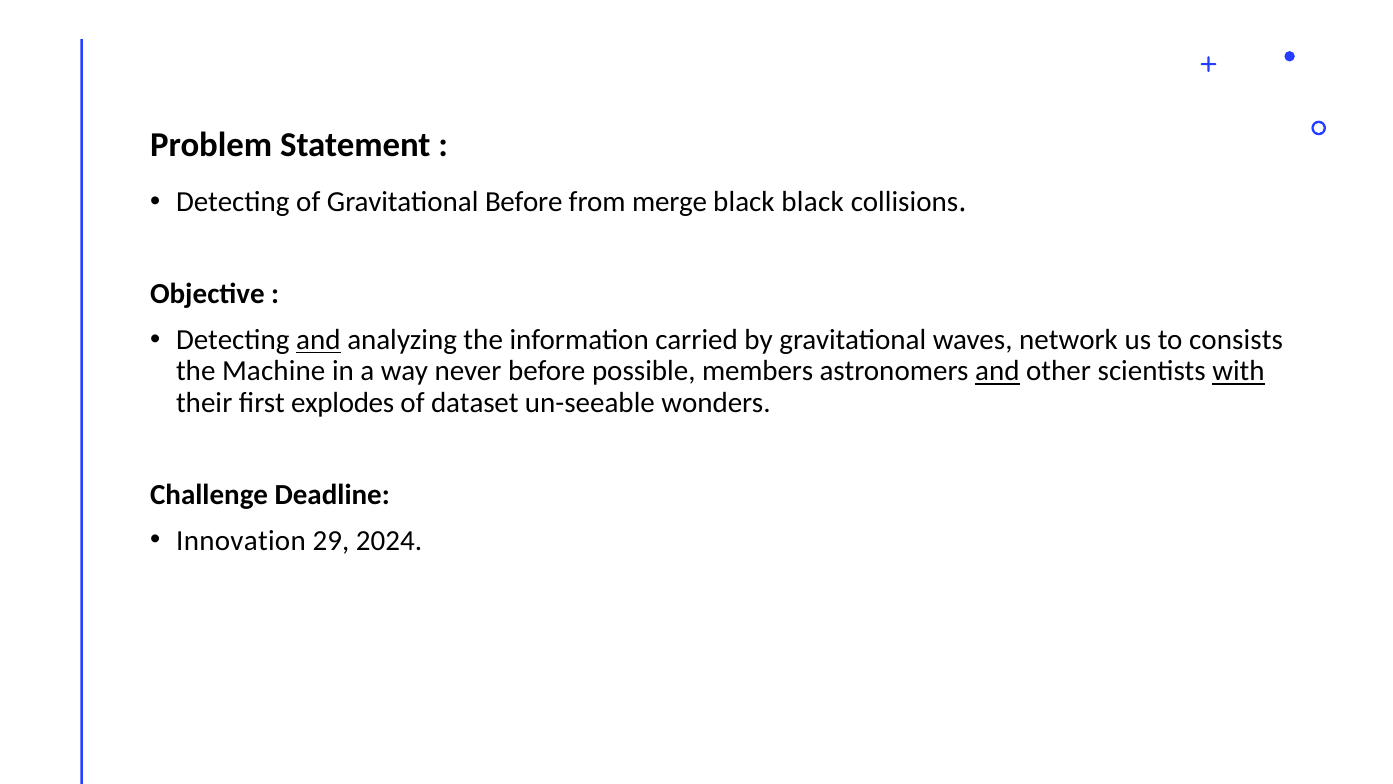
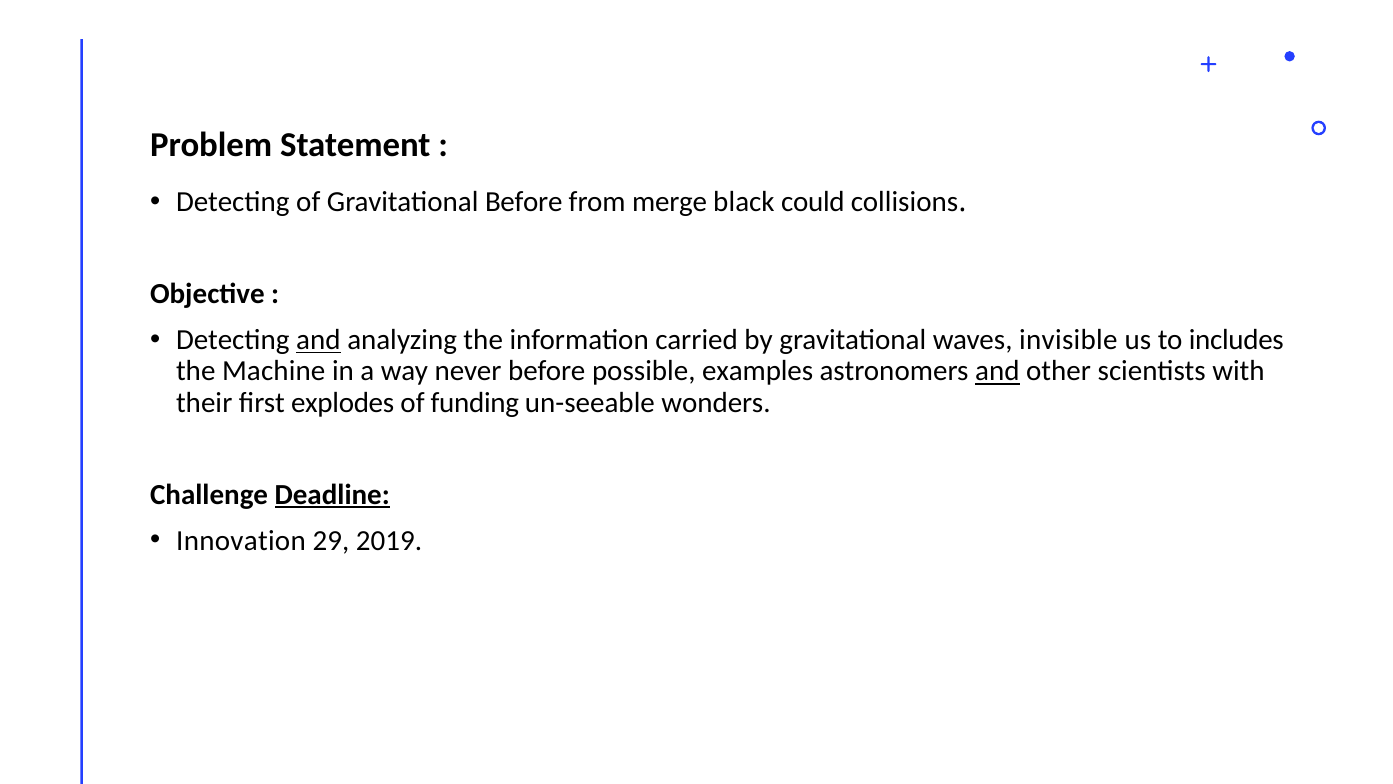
black black: black -> could (813, 202)
network: network -> invisible (1068, 340)
consists: consists -> includes (1236, 340)
members: members -> examples (758, 371)
with underline: present -> none (1238, 371)
dataset: dataset -> funding (475, 403)
Deadline underline: none -> present (332, 494)
2024: 2024 -> 2019 (389, 540)
